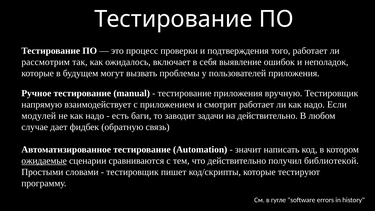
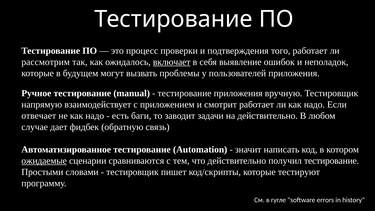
включает underline: none -> present (172, 62)
модулей: модулей -> отвечает (39, 116)
получил библиотекой: библиотекой -> тестирование (332, 161)
